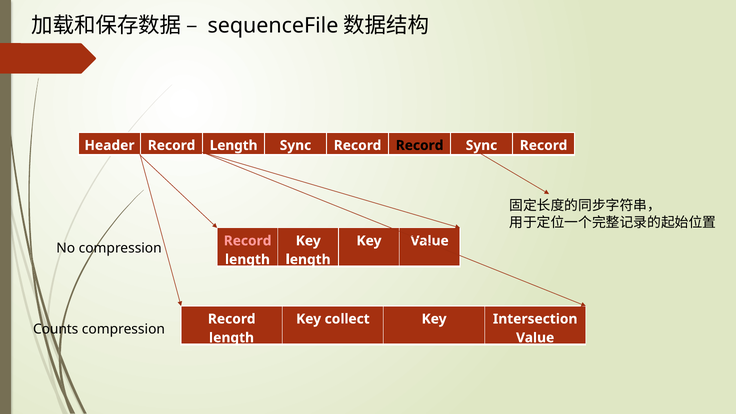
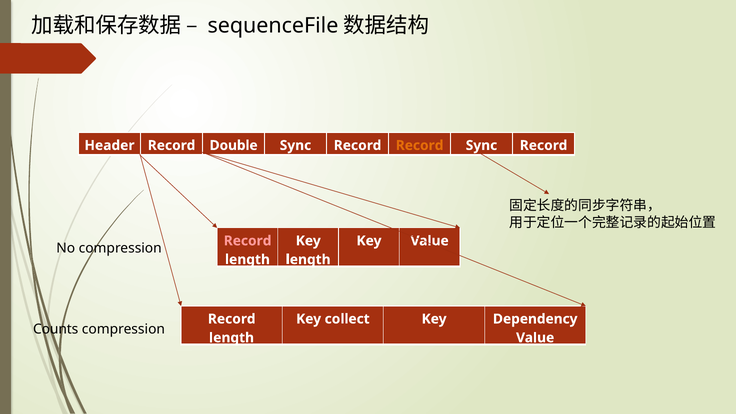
Header Record Length: Length -> Double (234, 145)
Record colour: black -> orange (420, 145)
Intersection: Intersection -> Dependency (535, 319)
